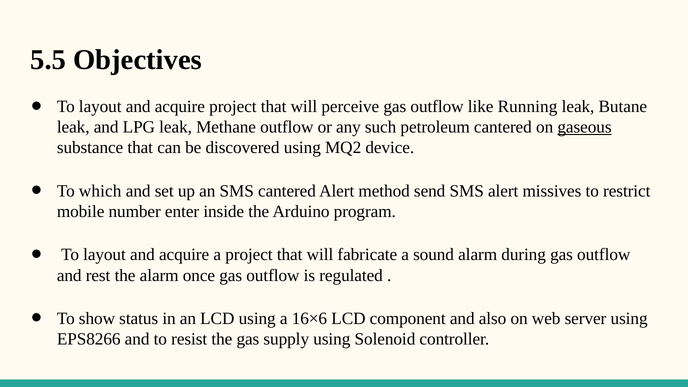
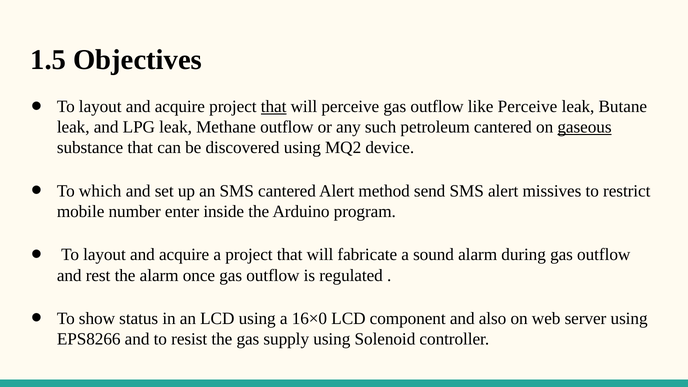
5.5: 5.5 -> 1.5 (48, 60)
that underline: none -> present (274, 107)
like Running: Running -> Perceive (528, 107)
16×6: 16×6 -> 16×0 (309, 318)
